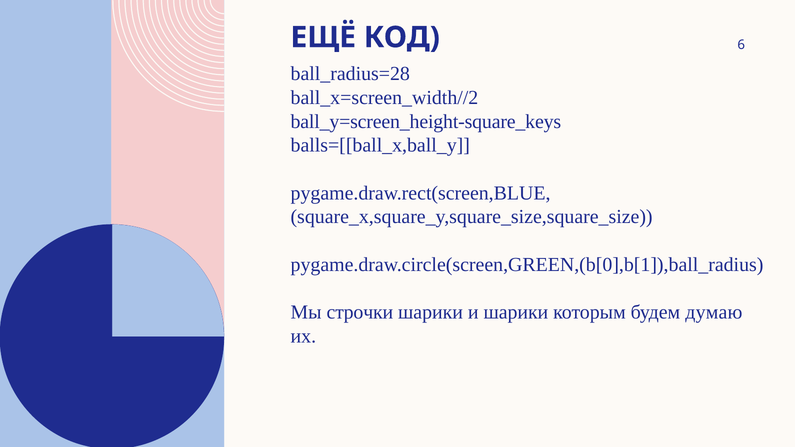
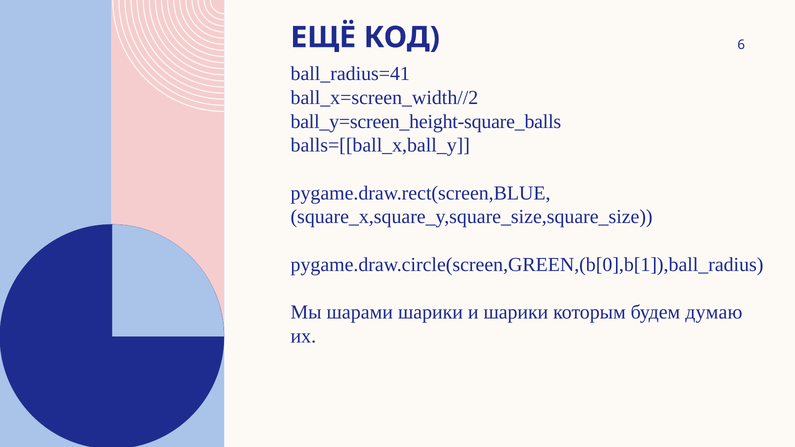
ball_radius=28: ball_radius=28 -> ball_radius=41 (350, 74)
ball_y=screen_height-square_keys: ball_y=screen_height-square_keys -> ball_y=screen_height-square_balls (426, 122)
строчки: строчки -> шарами (360, 312)
